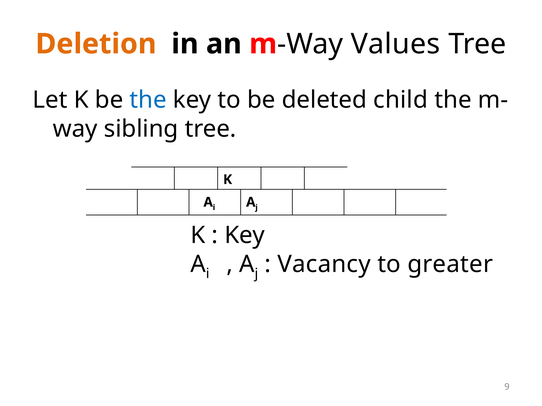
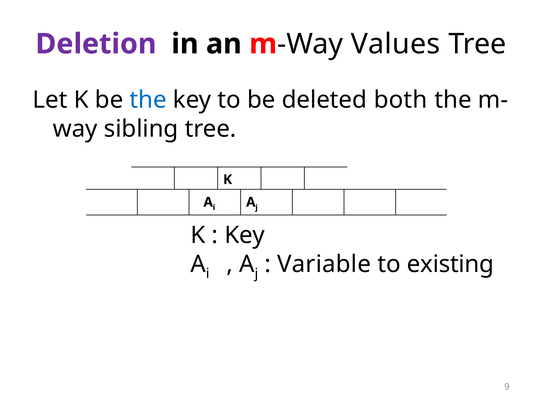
Deletion colour: orange -> purple (96, 44)
child: child -> both (401, 100)
Vacancy: Vacancy -> Variable (324, 265)
greater: greater -> existing (450, 265)
